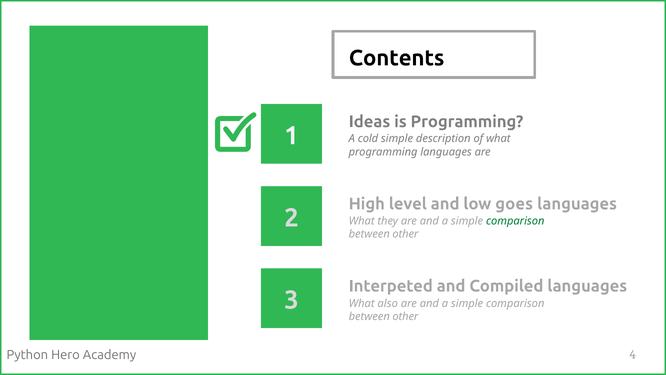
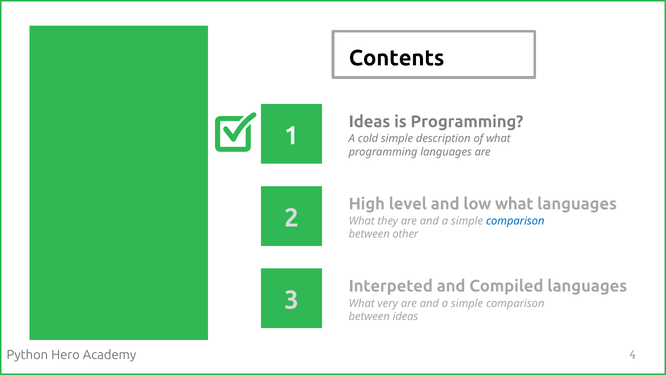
low goes: goes -> what (514, 204)
comparison colour: green -> blue (515, 221)
also: also -> very (388, 303)
other: other -> ideas (405, 316)
